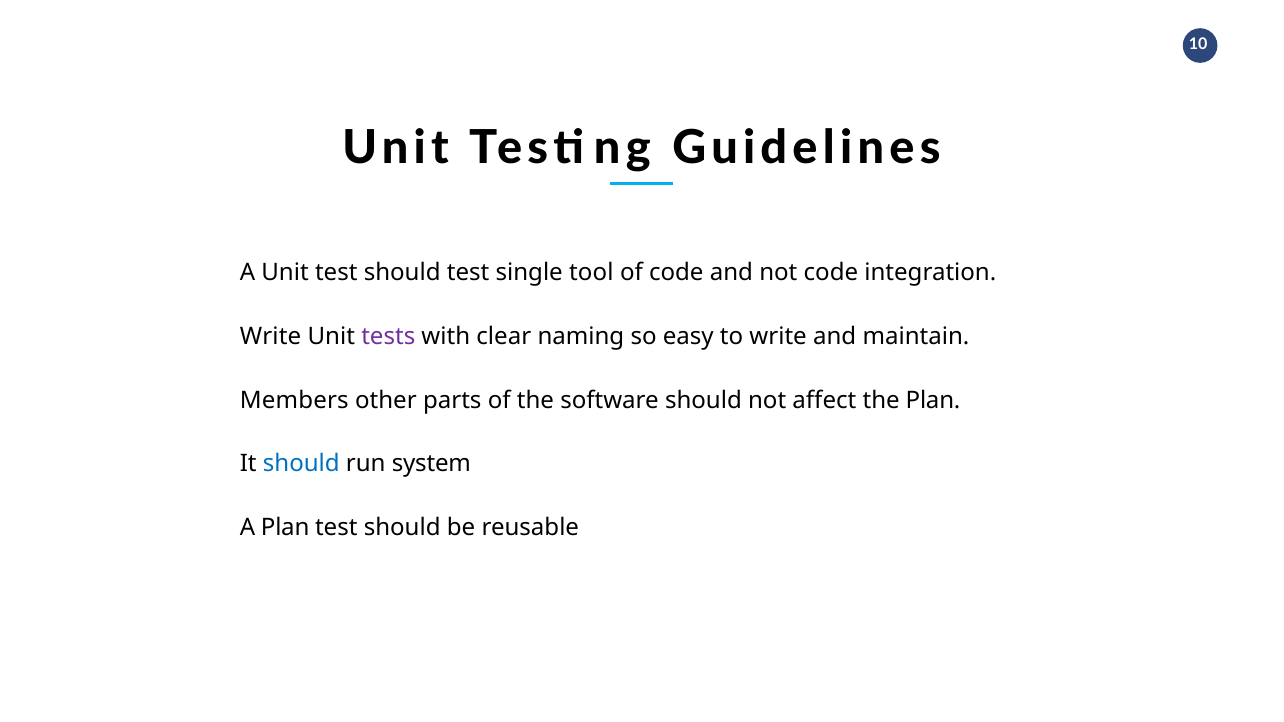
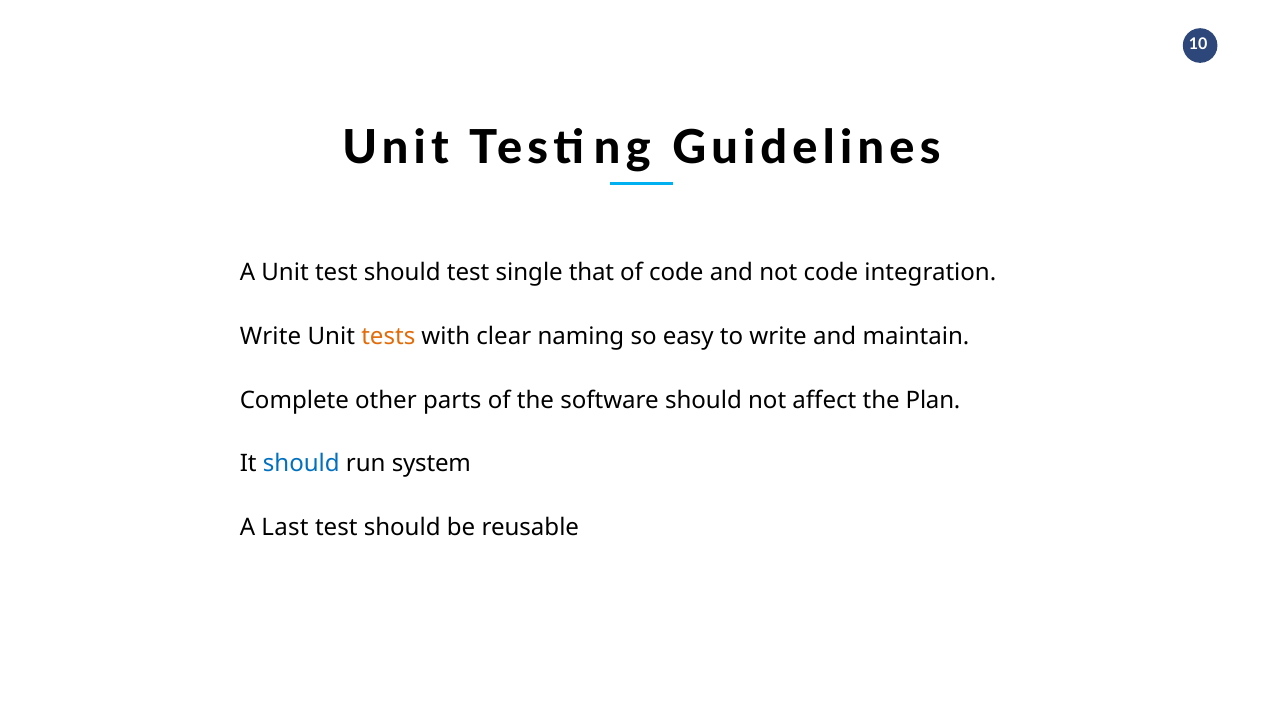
tool: tool -> that (591, 273)
tests colour: purple -> orange (388, 337)
Members: Members -> Complete (294, 400)
A Plan: Plan -> Last (285, 528)
